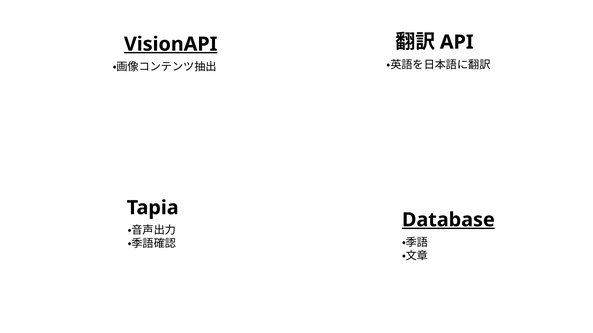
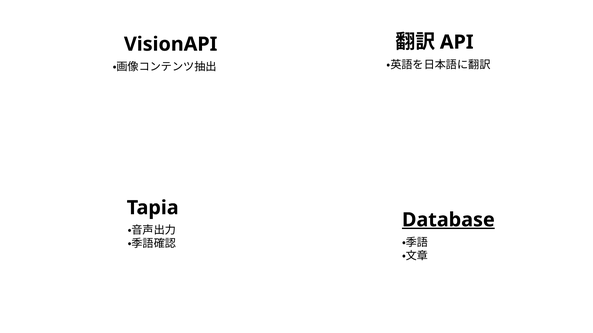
VisionAPI underline: present -> none (171, 44)
